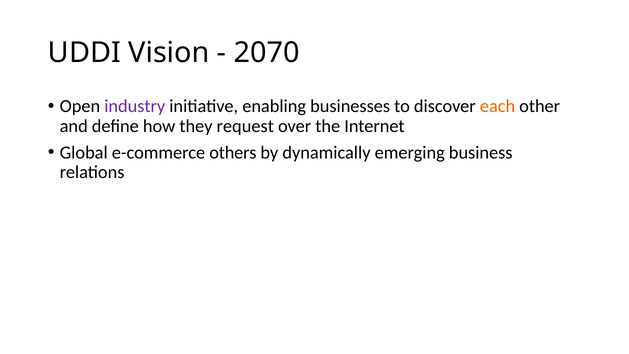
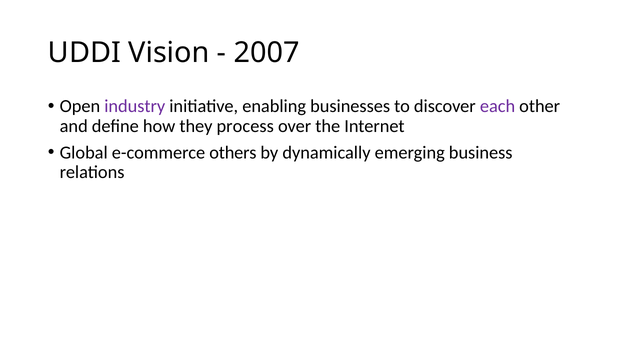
2070: 2070 -> 2007 (267, 53)
each colour: orange -> purple (498, 106)
request: request -> process (245, 126)
